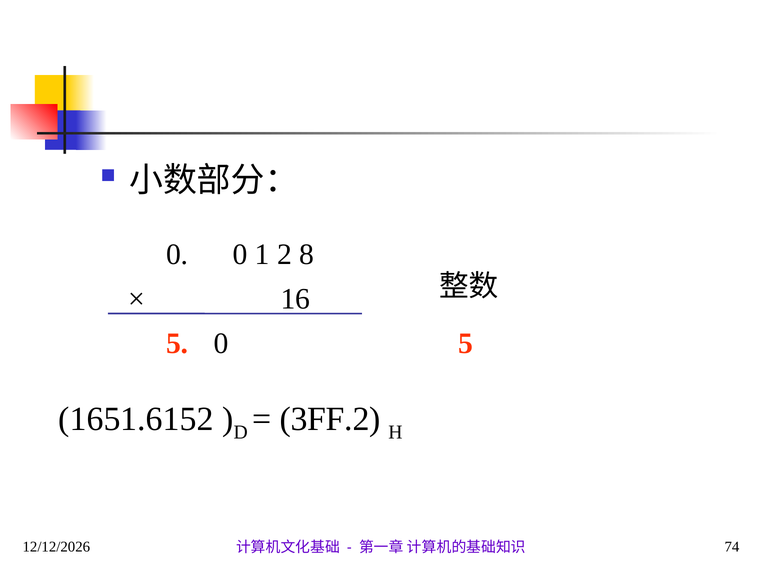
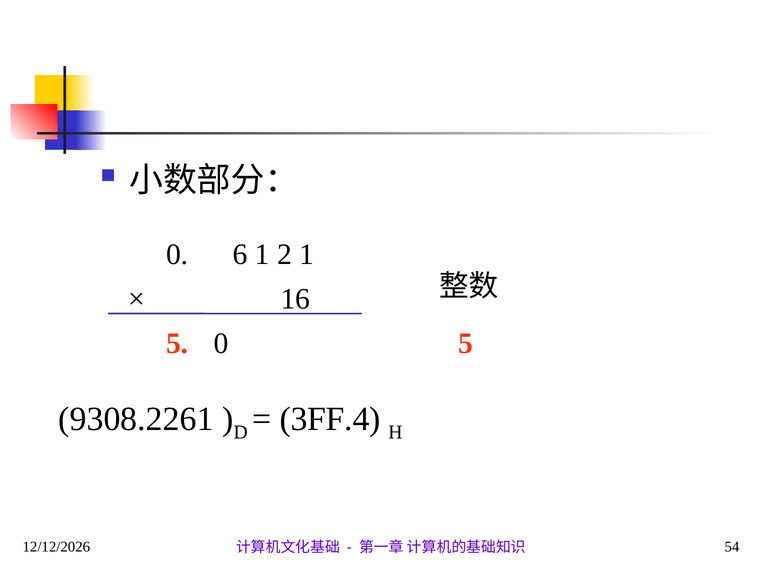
0 0: 0 -> 6 (240, 254)
2 8: 8 -> 1 (307, 254)
1651.6152: 1651.6152 -> 9308.2261 (136, 419)
3FF.2: 3FF.2 -> 3FF.4 (330, 419)
74: 74 -> 54 (732, 546)
